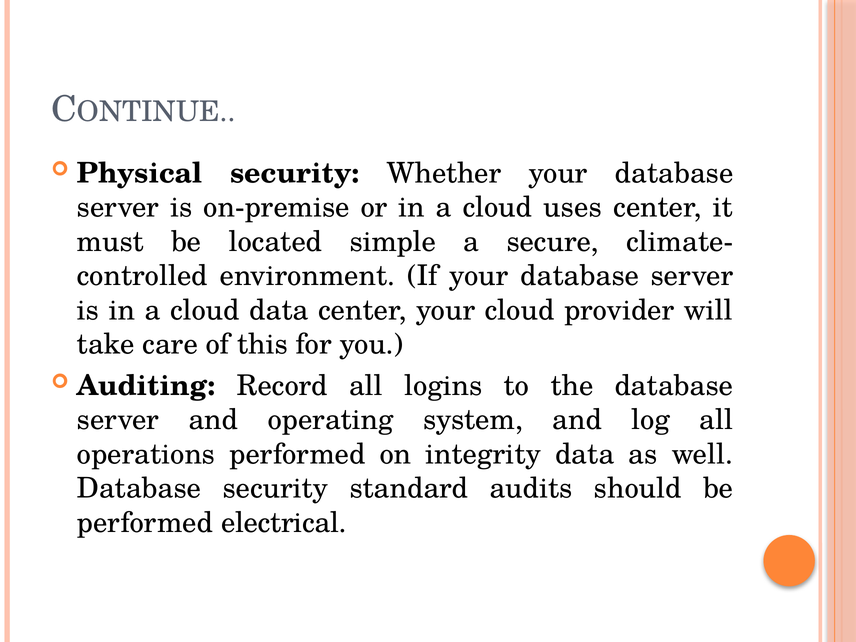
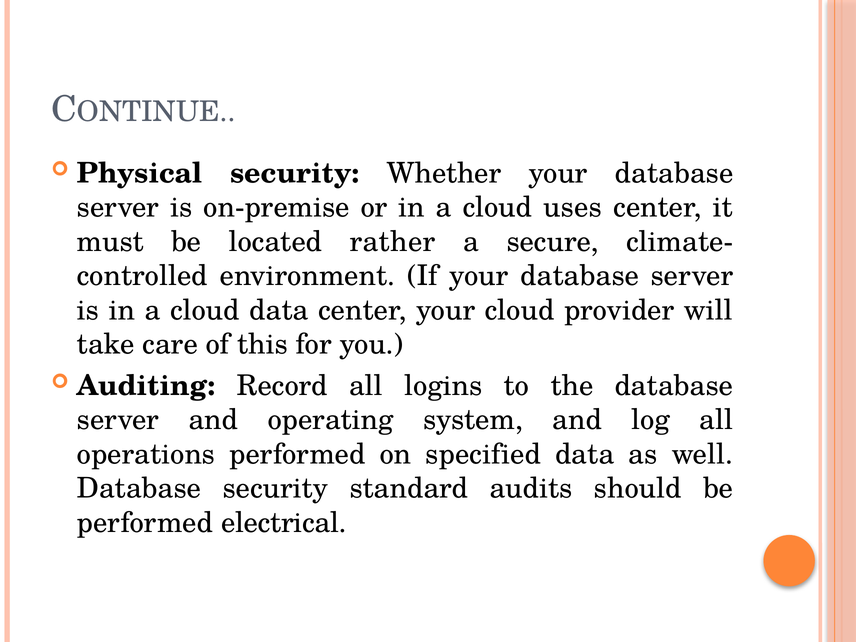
simple: simple -> rather (393, 242)
integrity: integrity -> specified (483, 454)
